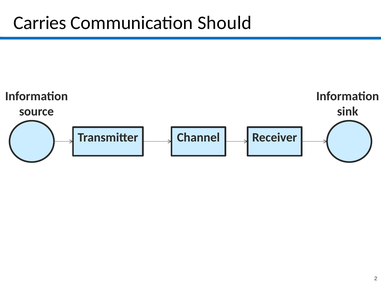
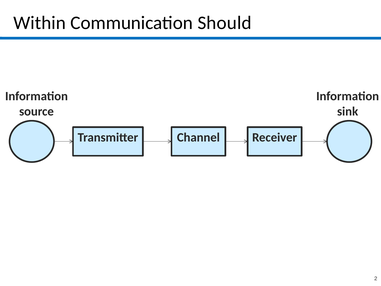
Carries: Carries -> Within (40, 23)
